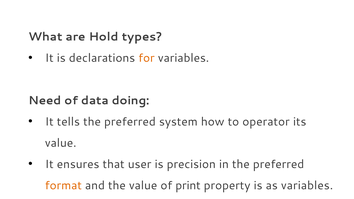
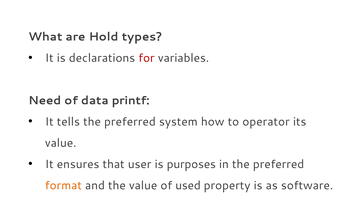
for colour: orange -> red (147, 58)
doing: doing -> printf (131, 101)
precision: precision -> purposes (191, 164)
print: print -> used (188, 185)
as variables: variables -> software (307, 185)
